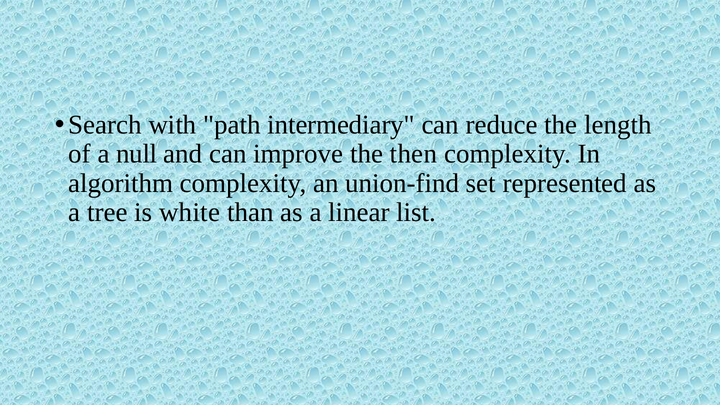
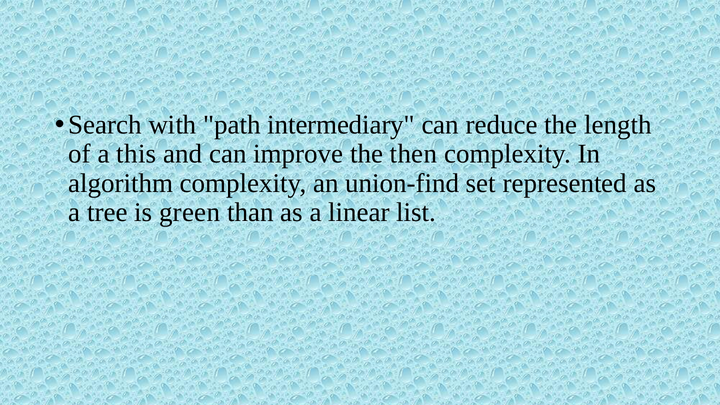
null: null -> this (136, 154)
white: white -> green (190, 212)
